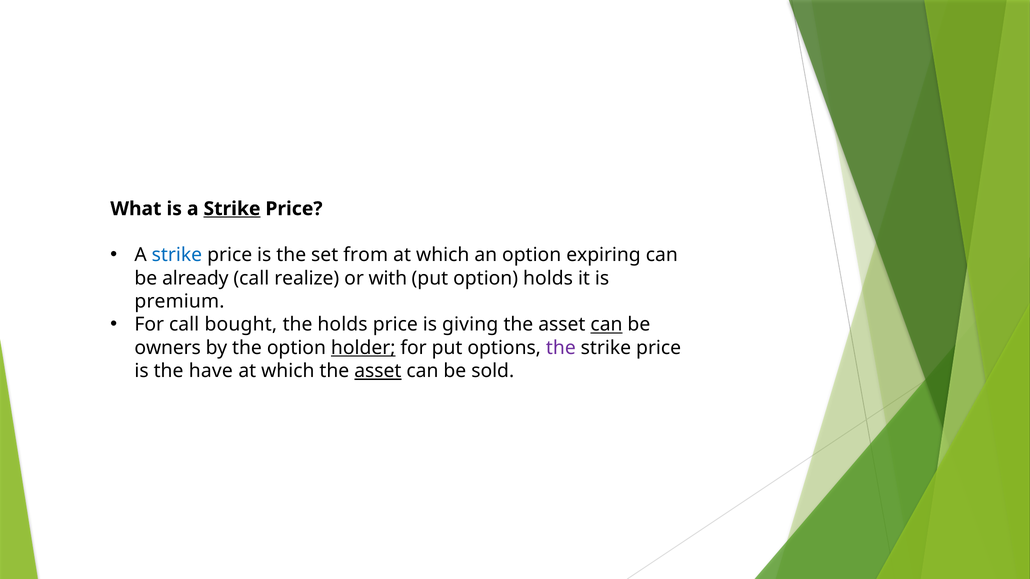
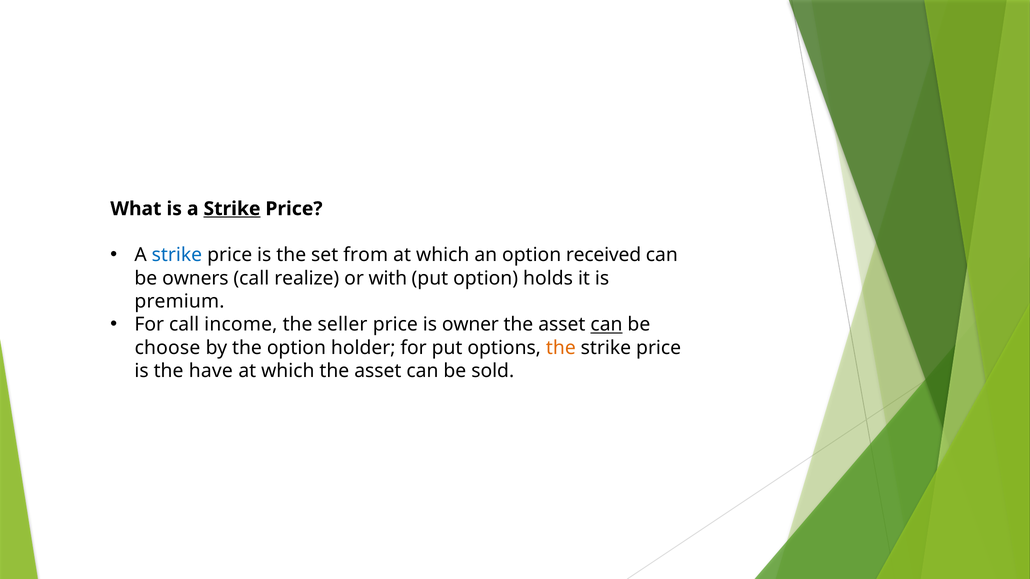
expiring: expiring -> received (604, 255)
already: already -> owners (195, 278)
bought: bought -> income (241, 325)
the holds: holds -> seller (342, 325)
giving: giving -> owner (470, 325)
owners: owners -> choose (167, 348)
holder underline: present -> none (363, 348)
the colour: purple -> orange (561, 348)
asset underline: present -> none (378, 371)
